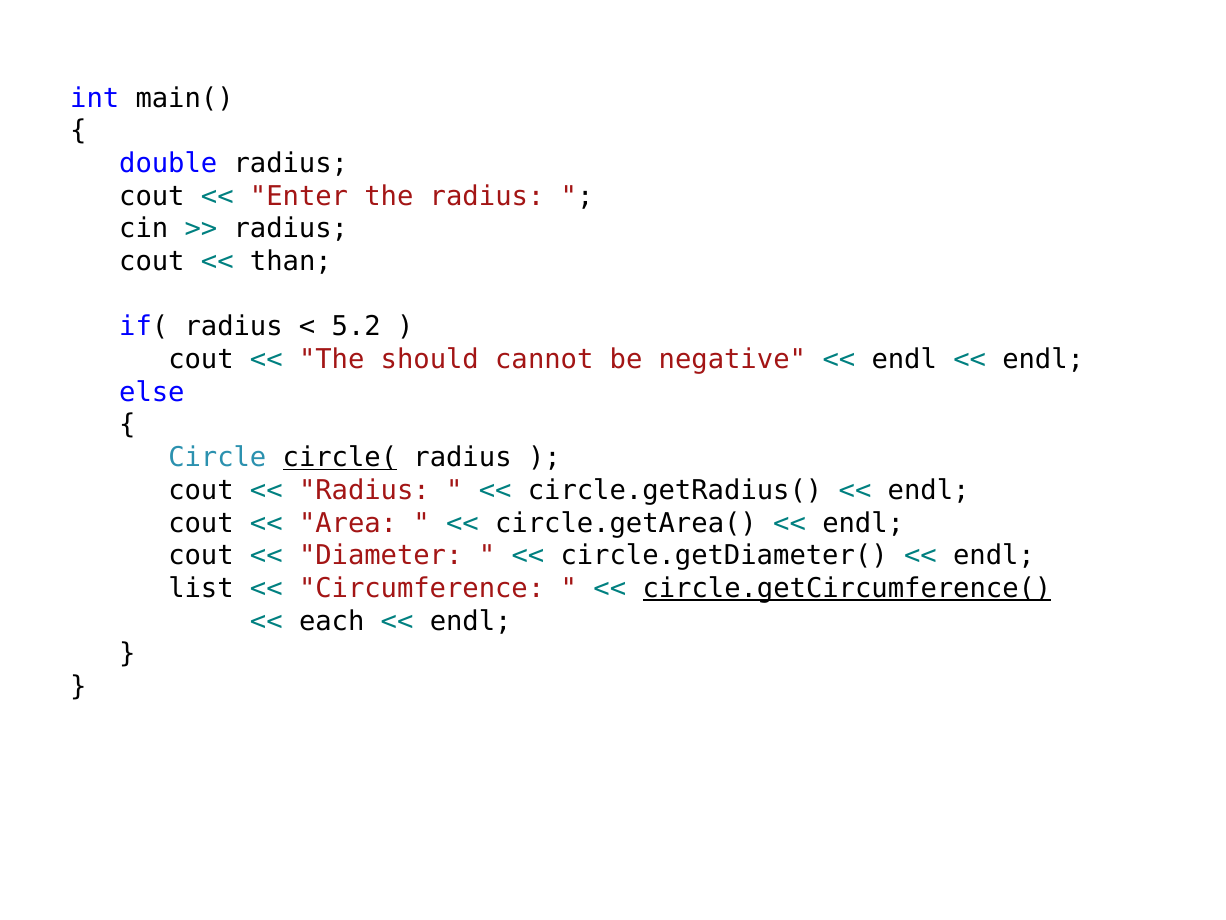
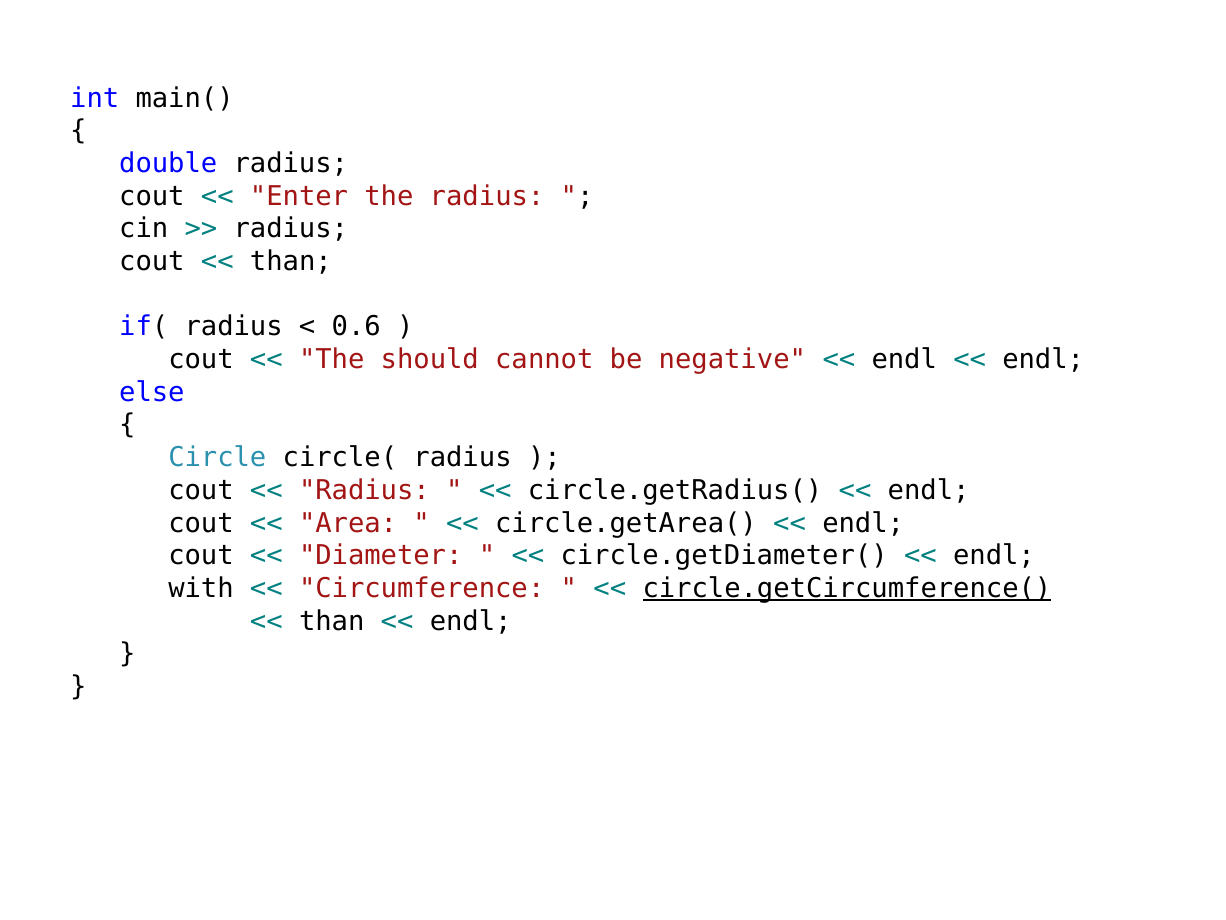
5.2: 5.2 -> 0.6 (356, 327)
circle( underline: present -> none (340, 457)
list: list -> with (201, 588)
each: each -> than (332, 621)
